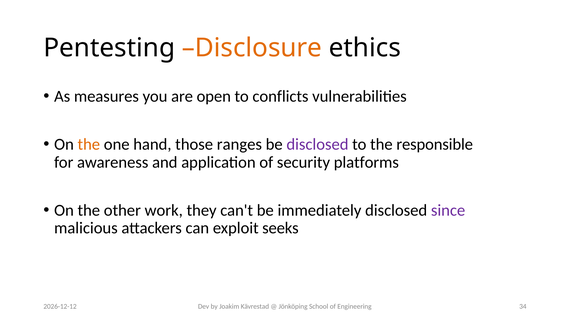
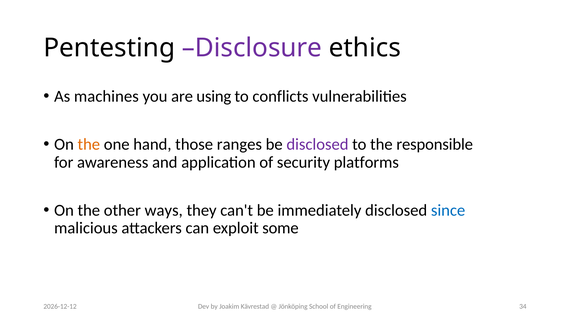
Disclosure colour: orange -> purple (252, 48)
measures: measures -> machines (106, 96)
open: open -> using (214, 96)
work: work -> ways (164, 210)
since colour: purple -> blue (448, 210)
seeks: seeks -> some (280, 228)
